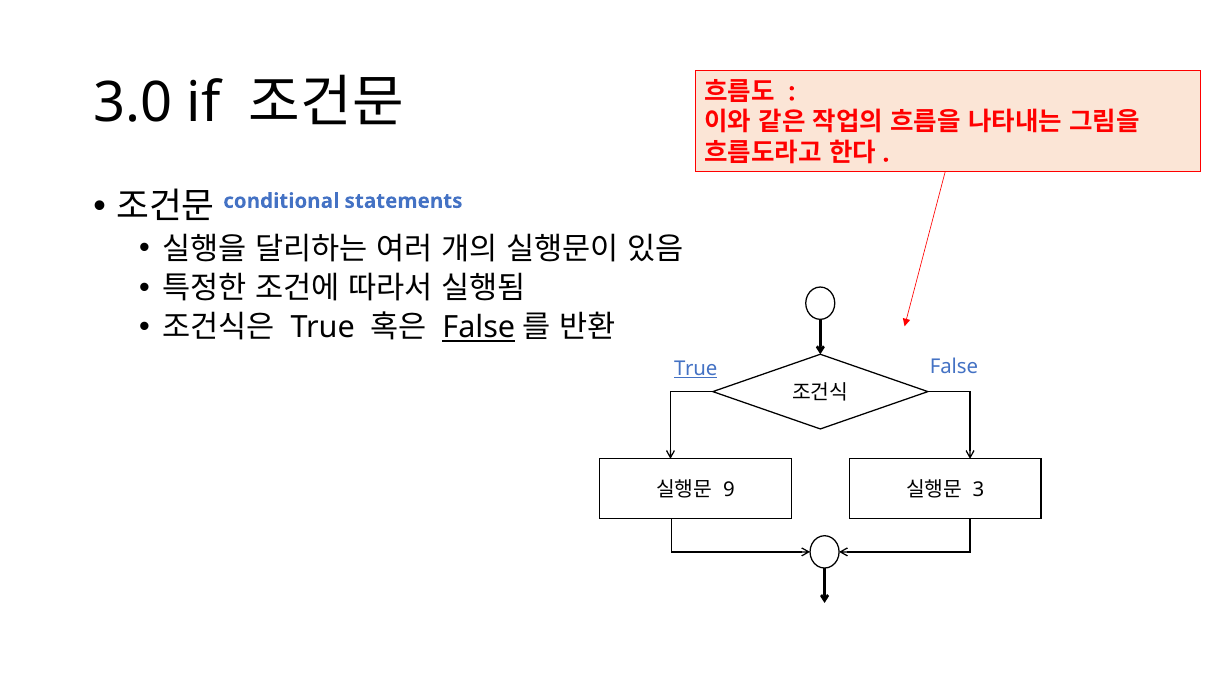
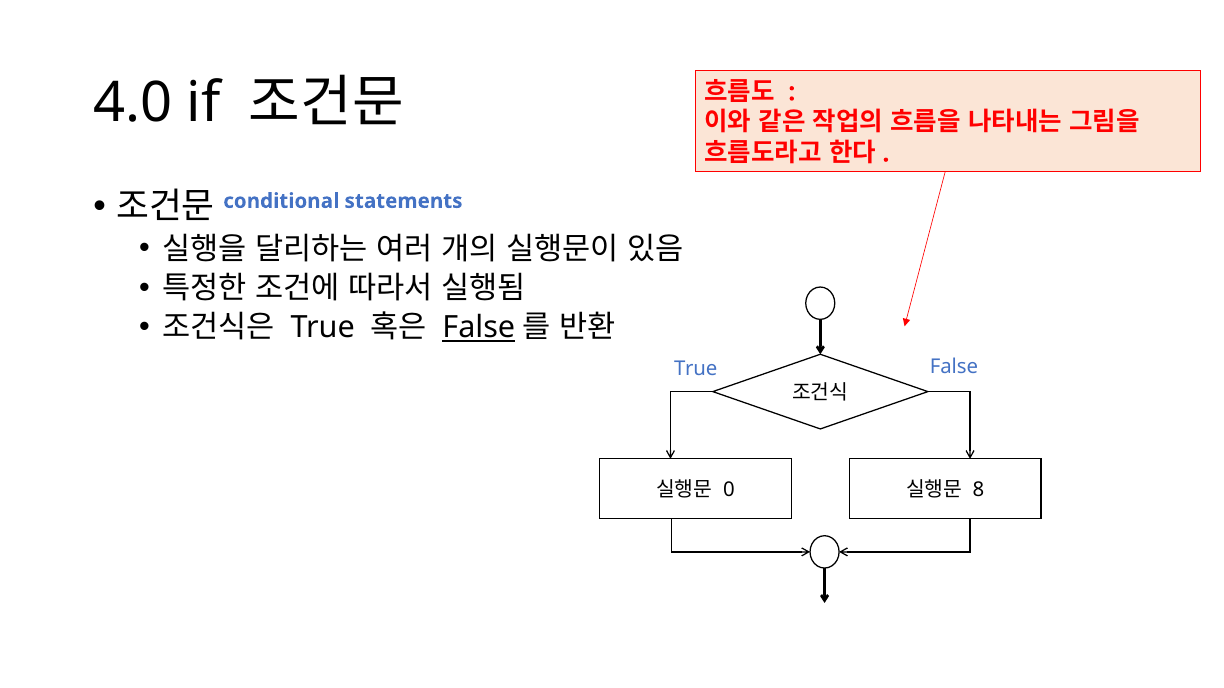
3.0: 3.0 -> 4.0 (133, 103)
True underline: present -> none (696, 369)
9: 9 -> 0 (729, 490)
3: 3 -> 8 (979, 490)
